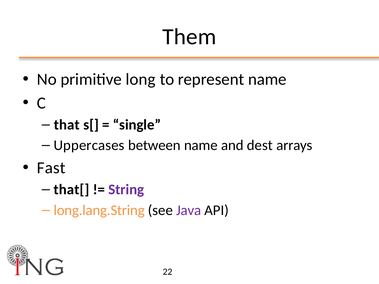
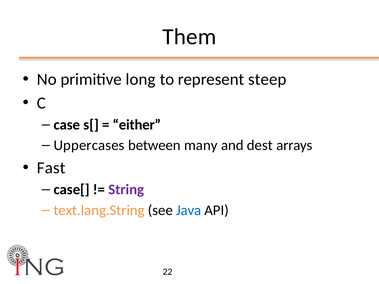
represent name: name -> steep (267, 80)
that: that -> case (67, 125)
single: single -> either (137, 125)
between name: name -> many (201, 146)
that[: that[ -> case[ (72, 190)
long.lang.String: long.lang.String -> text.lang.String (99, 210)
Java colour: purple -> blue (189, 210)
